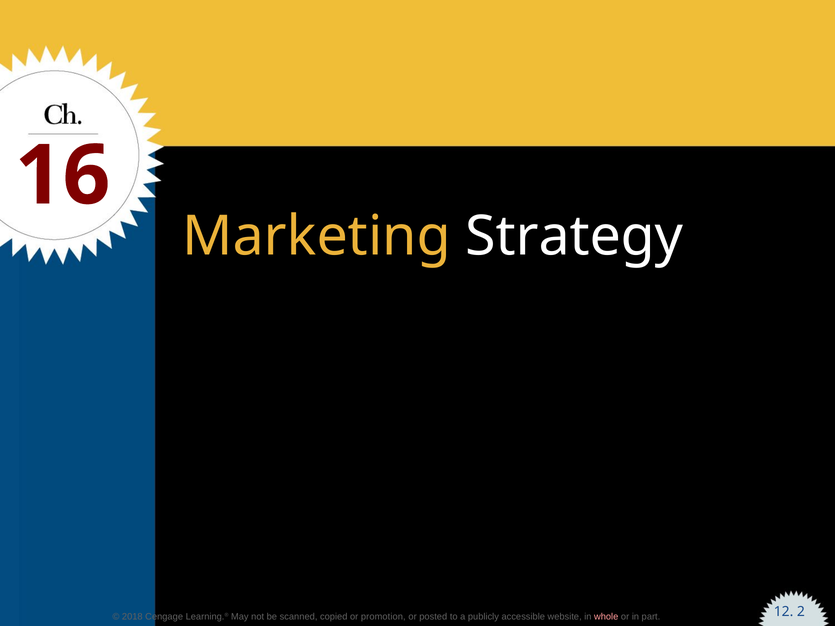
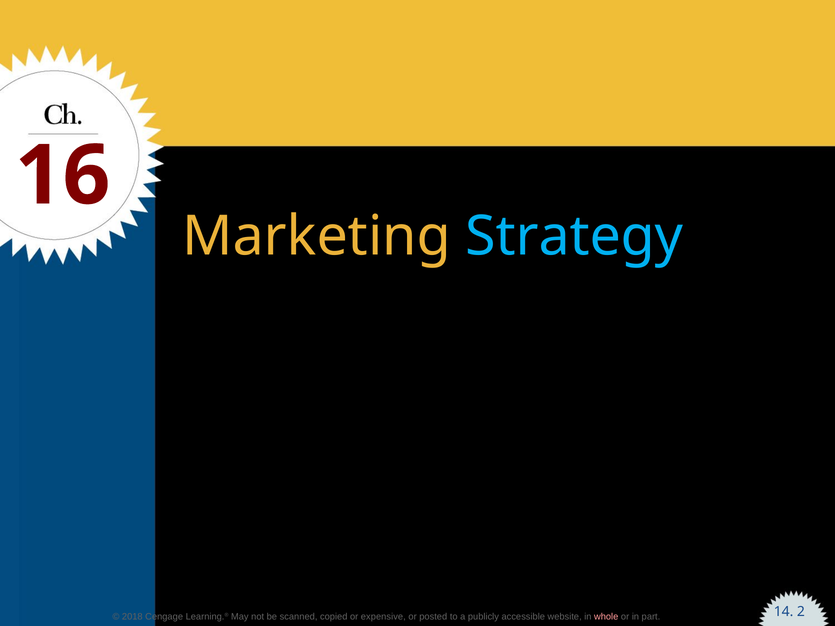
Strategy colour: white -> light blue (574, 236)
promotion: promotion -> expensive (383, 617)
12: 12 -> 14 (784, 612)
